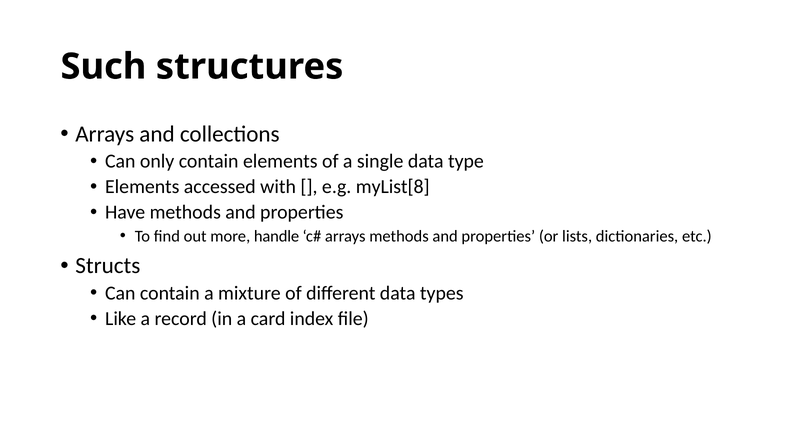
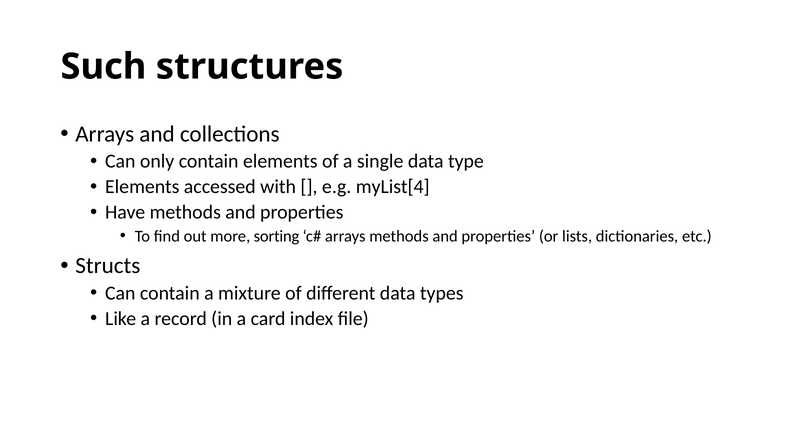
myList[8: myList[8 -> myList[4 (393, 187)
handle: handle -> sorting (277, 236)
